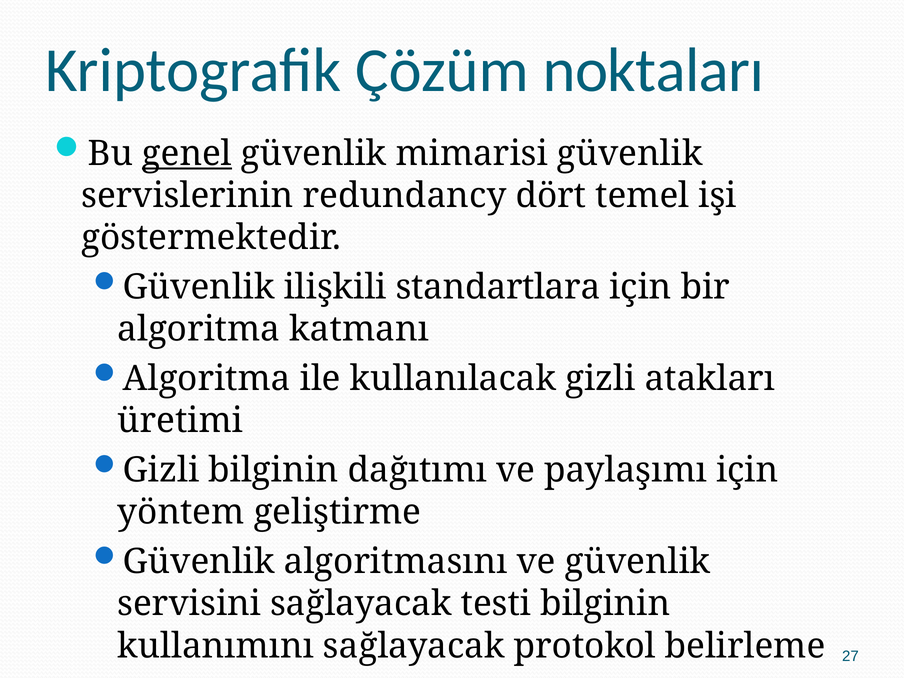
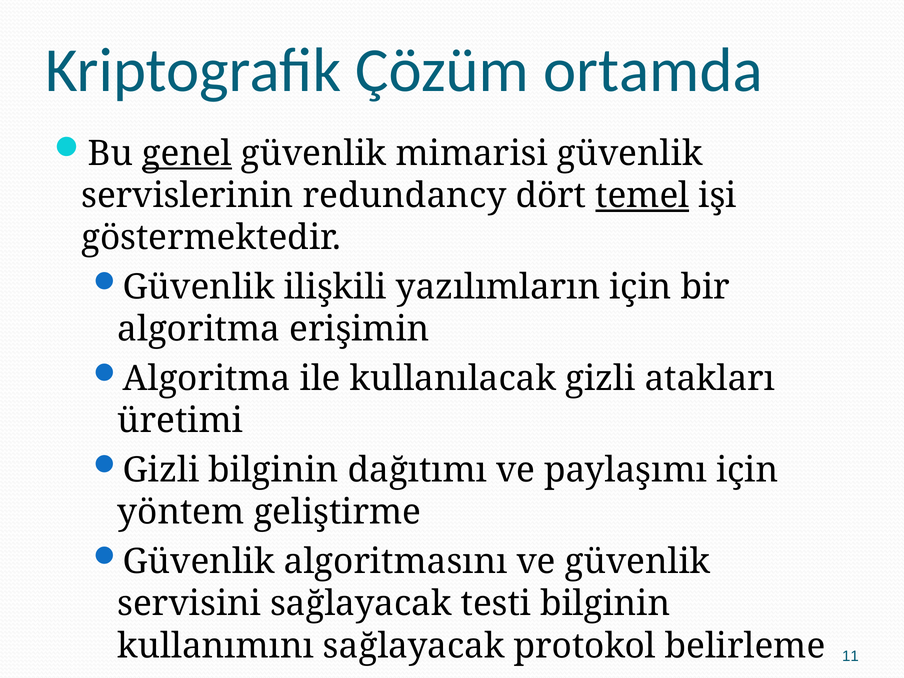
noktaları: noktaları -> ortamda (653, 71)
temel underline: none -> present (642, 196)
standartlara: standartlara -> yazılımların (498, 287)
katmanı: katmanı -> erişimin (359, 329)
27: 27 -> 11 (850, 656)
